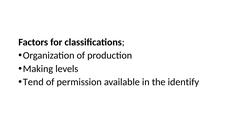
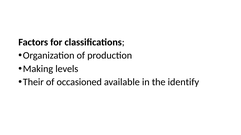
Tend: Tend -> Their (33, 82)
permission: permission -> occasioned (79, 82)
